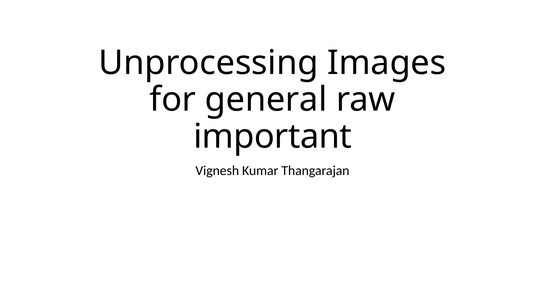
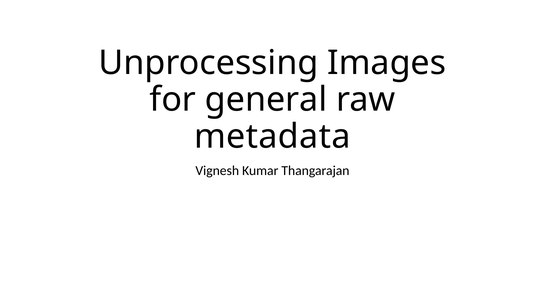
important: important -> metadata (272, 136)
